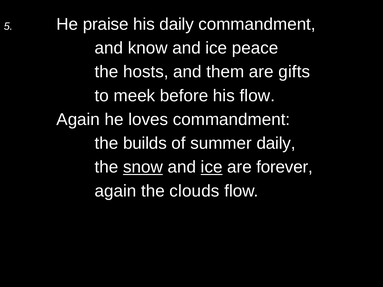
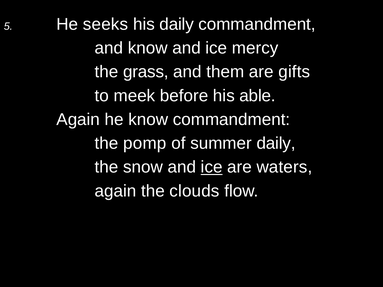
praise: praise -> seeks (106, 24)
peace: peace -> mercy (255, 48)
hosts: hosts -> grass (146, 72)
his flow: flow -> able (258, 96)
he loves: loves -> know (148, 120)
builds: builds -> pomp (145, 143)
snow underline: present -> none (143, 167)
forever: forever -> waters (284, 167)
